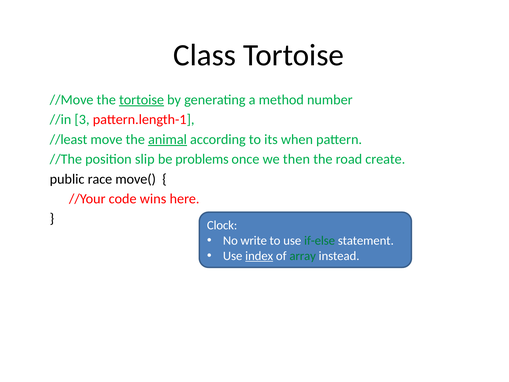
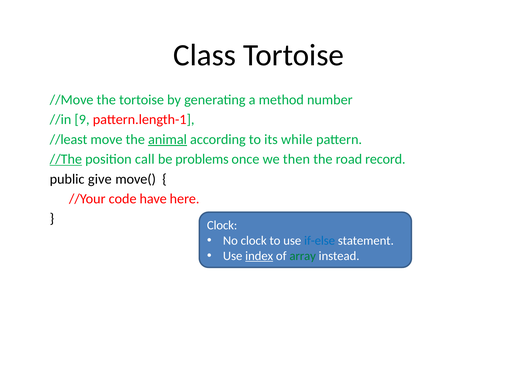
tortoise underline: present -> none (142, 100)
3: 3 -> 9 (82, 119)
when: when -> while (297, 139)
//The underline: none -> present (66, 159)
slip: slip -> call (145, 159)
create: create -> record (385, 159)
race: race -> give (100, 179)
wins: wins -> have (153, 199)
No write: write -> clock (254, 241)
if-else colour: green -> blue (320, 241)
